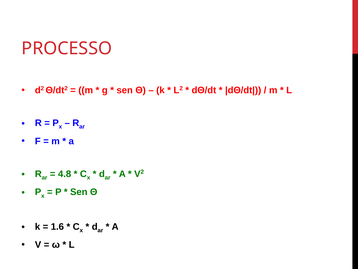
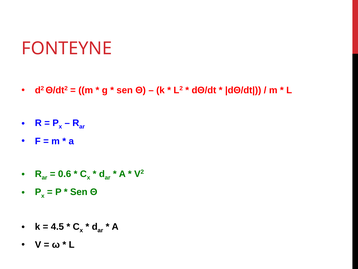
PROCESSO: PROCESSO -> FONTEYNE (67, 48)
4.8: 4.8 -> 0.6 (65, 174)
1.6: 1.6 -> 4.5 (57, 226)
